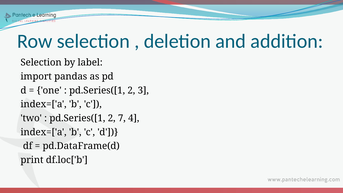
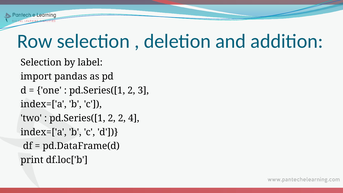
2 7: 7 -> 2 (122, 118)
